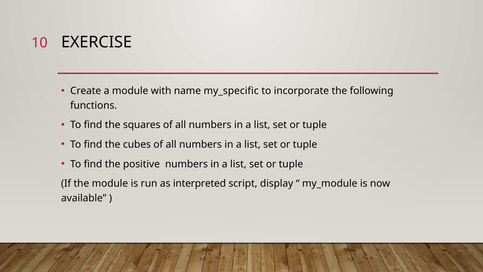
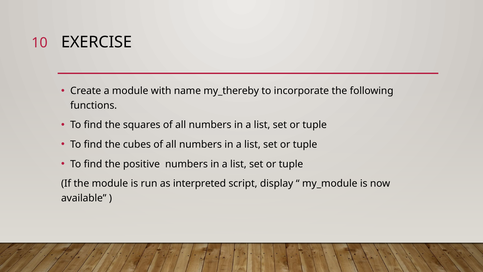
my_specific: my_specific -> my_thereby (231, 91)
